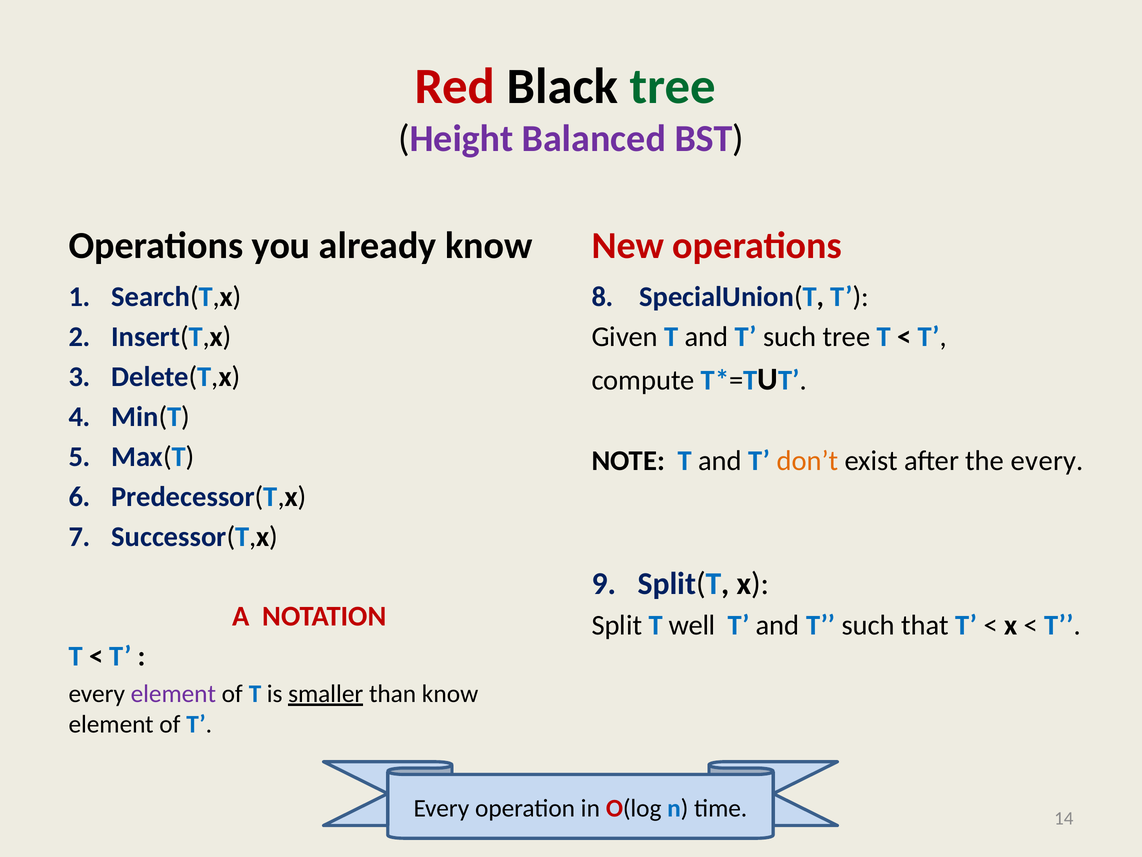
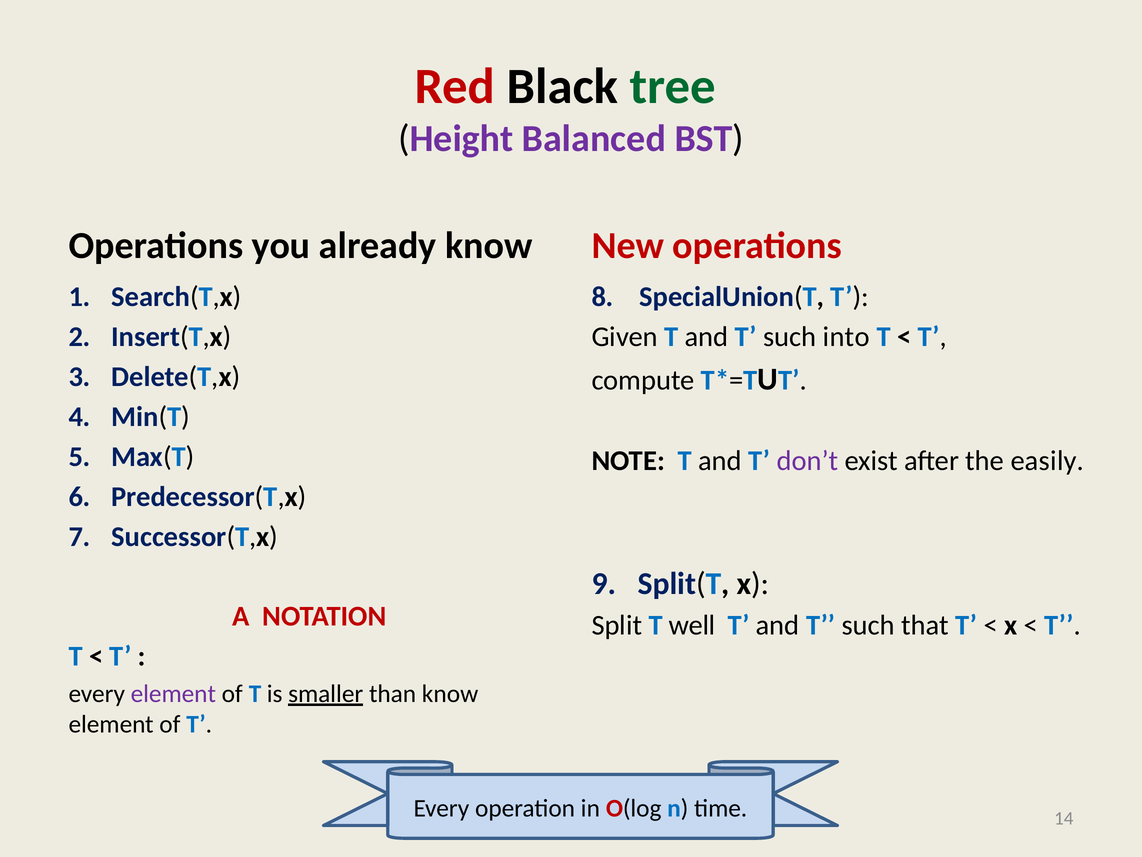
such tree: tree -> into (846, 336)
don’t colour: orange -> purple (807, 461)
the every: every -> easily (1047, 461)
